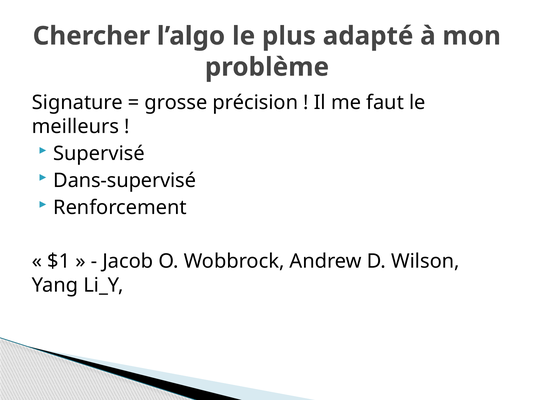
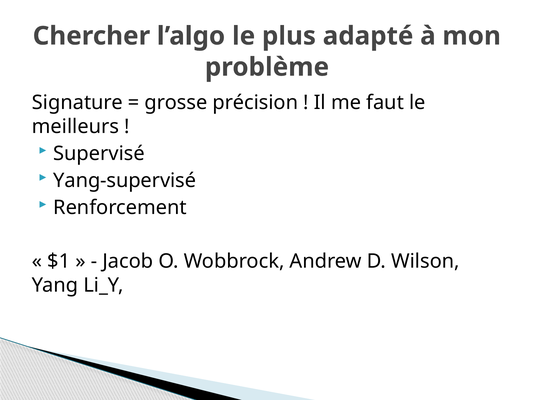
Dans-supervisé: Dans-supervisé -> Yang-supervisé (125, 181)
